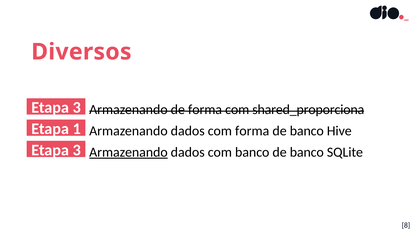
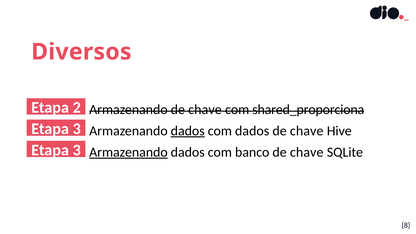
3: 3 -> 2 (77, 108)
Armazenando de forma: forma -> chave (205, 110)
1: 1 -> 3 (77, 129)
dados underline: none -> present (188, 131)
com forma: forma -> dados (252, 131)
banco: banco -> chave (307, 131)
banco de banco: banco -> chave (307, 152)
